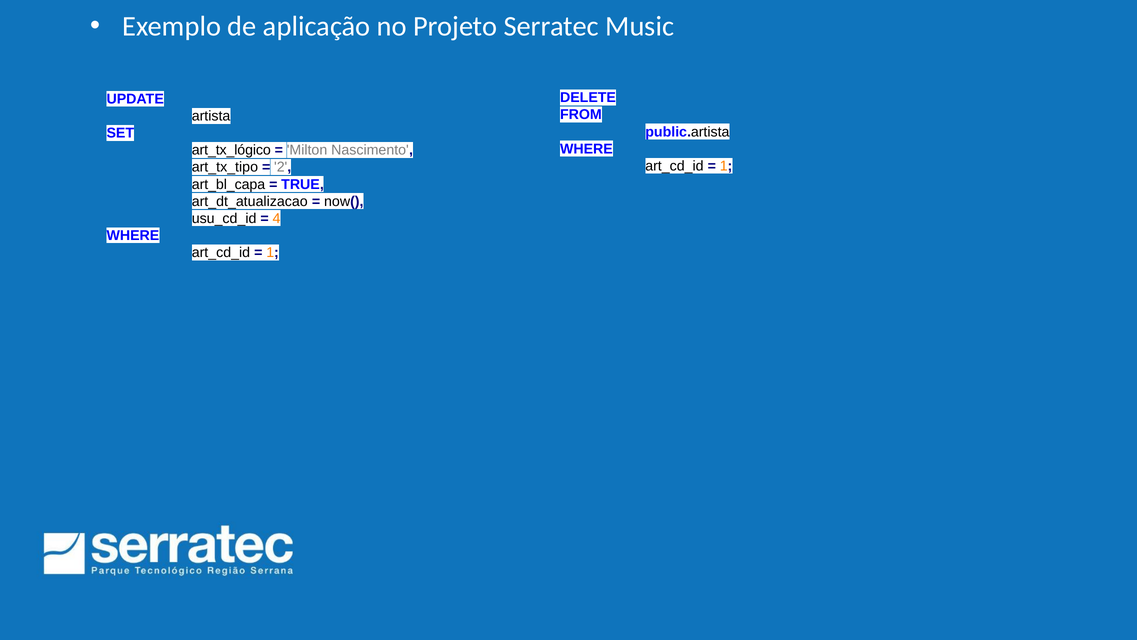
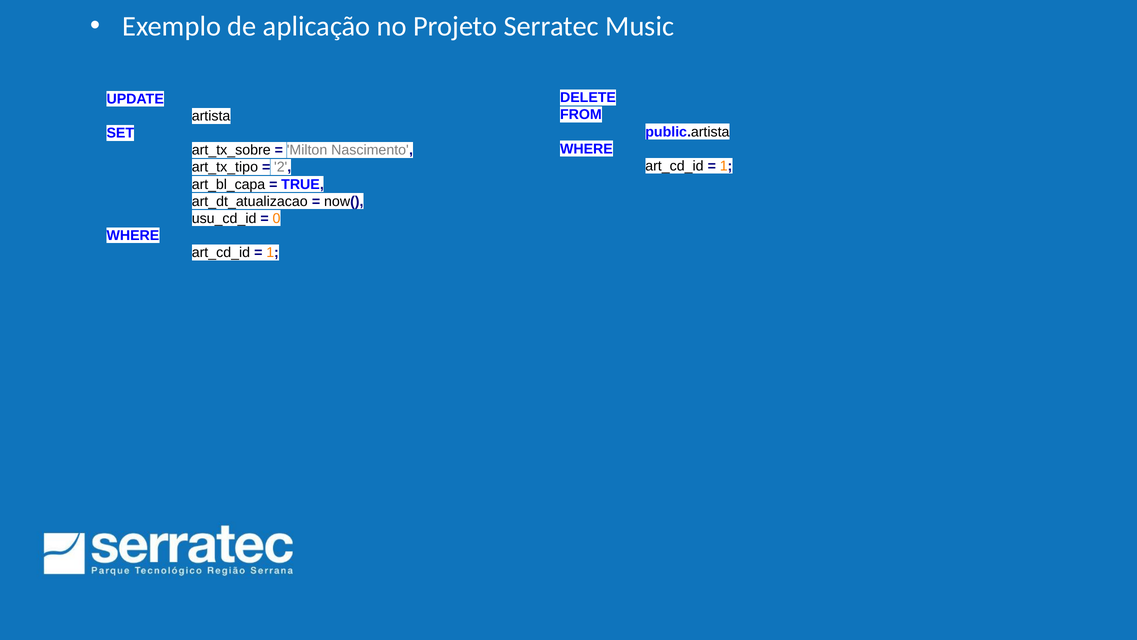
art_tx_lógico: art_tx_lógico -> art_tx_sobre (231, 150)
4: 4 -> 0 (277, 218)
